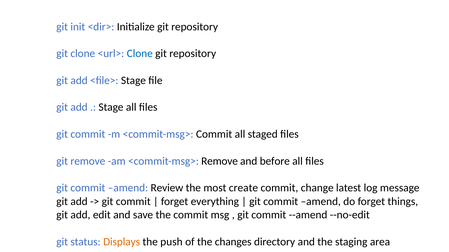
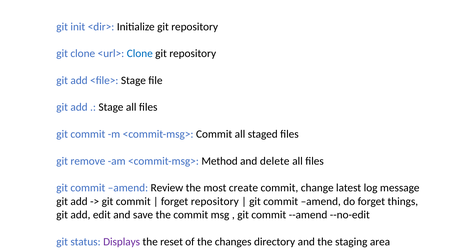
<commit-msg> Remove: Remove -> Method (220, 161)
before: before -> delete (275, 161)
forget everything: everything -> repository (215, 202)
Displays colour: orange -> purple (122, 242)
push: push -> reset (172, 242)
